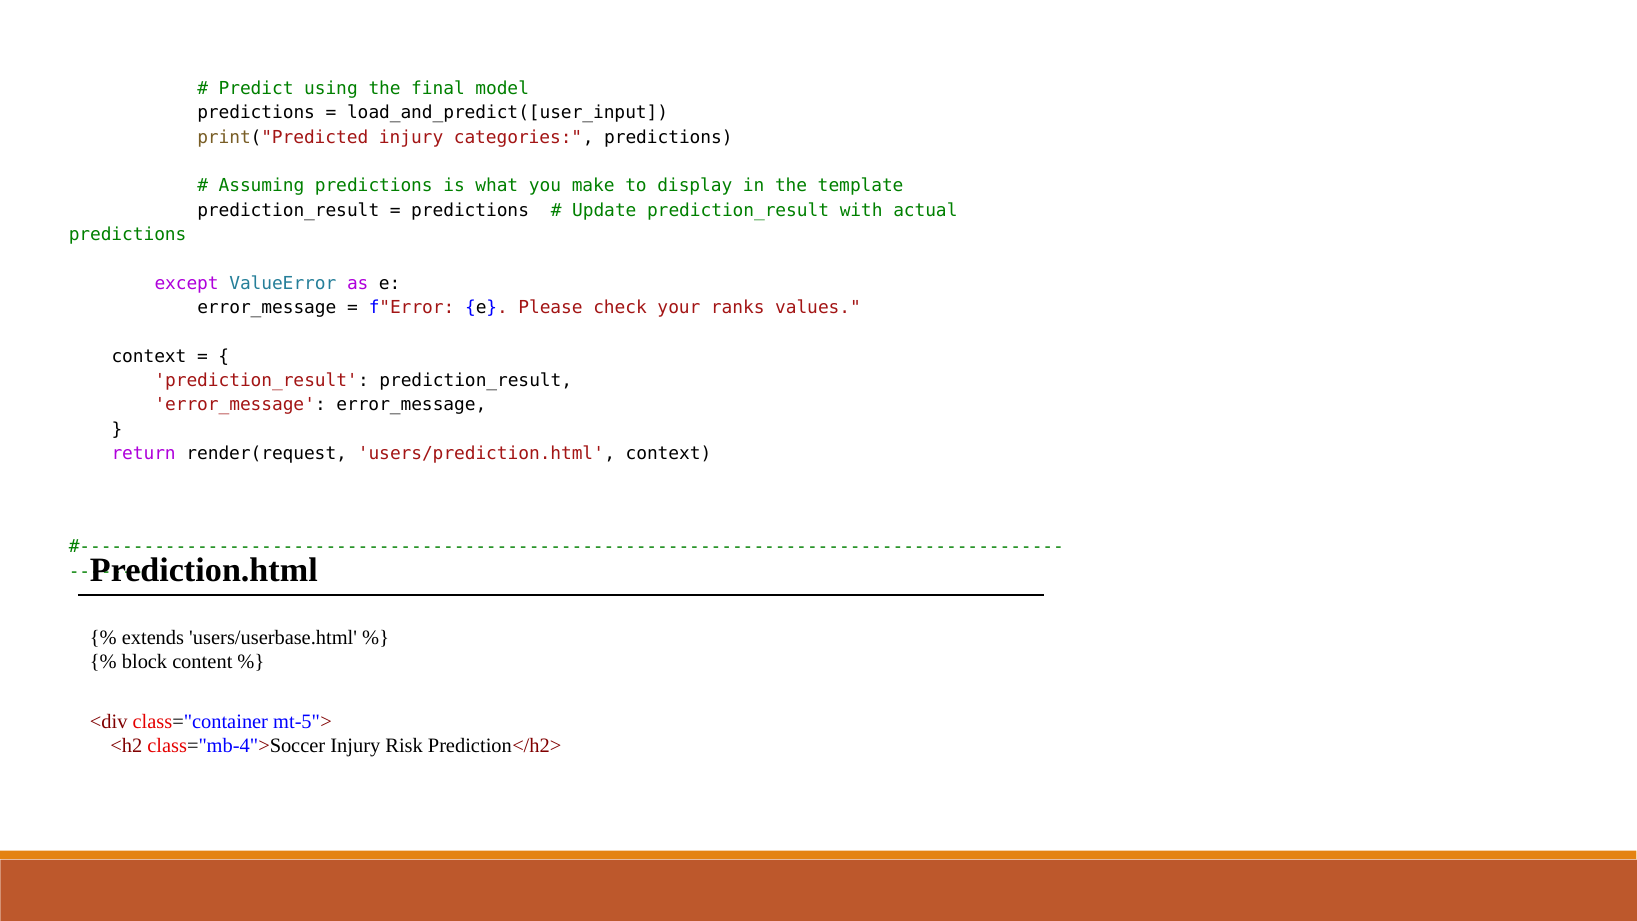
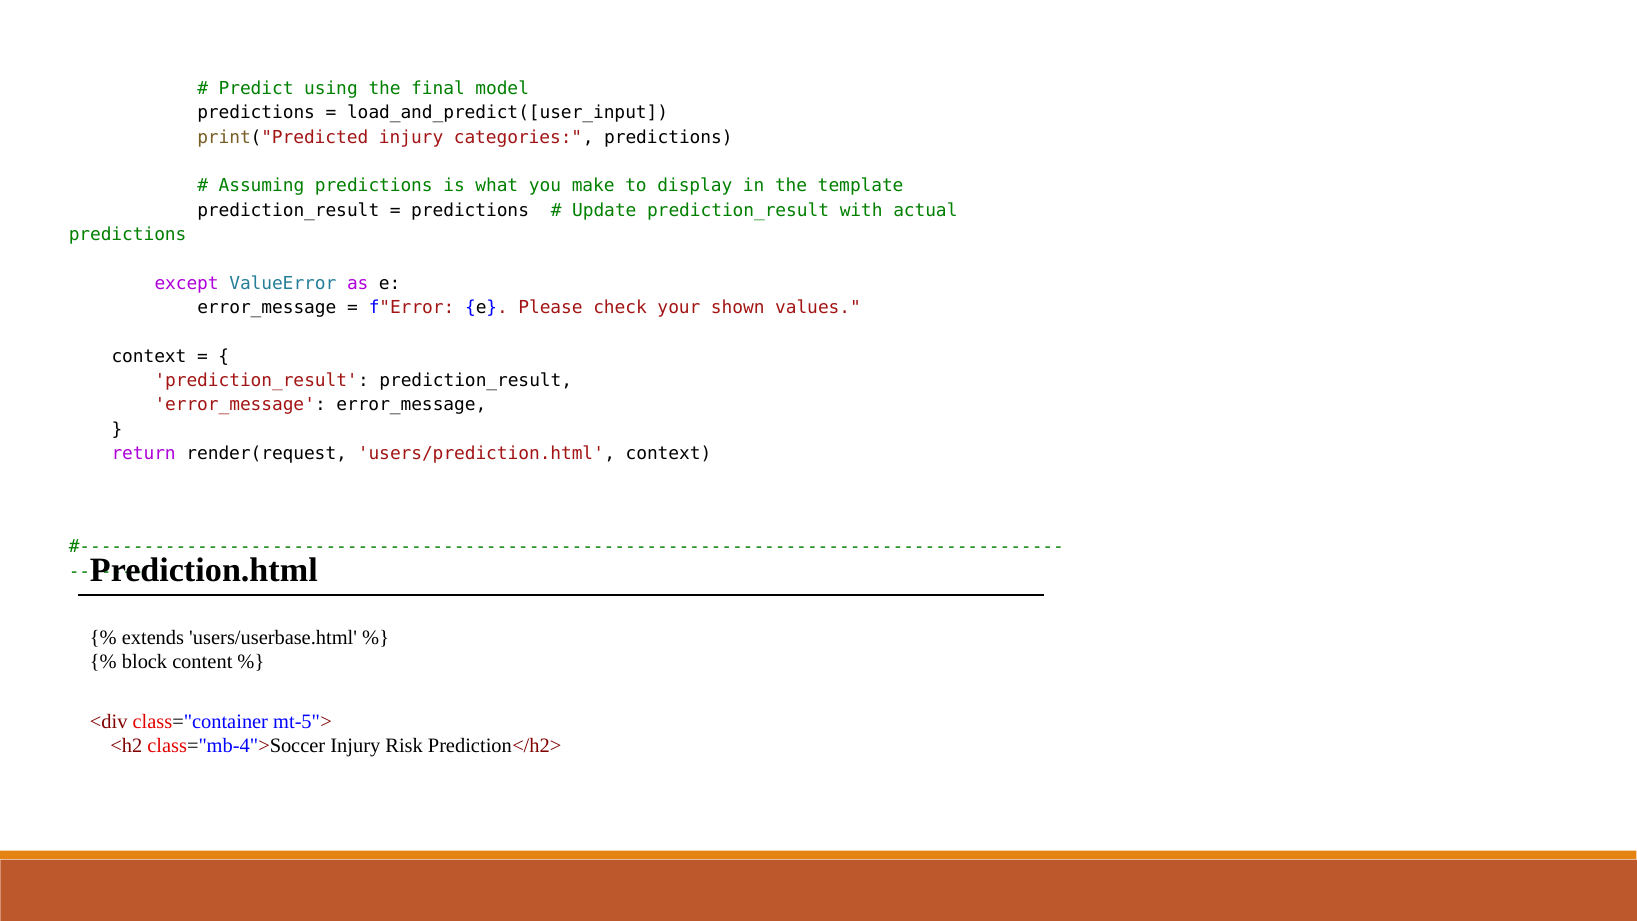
ranks: ranks -> shown (738, 308)
